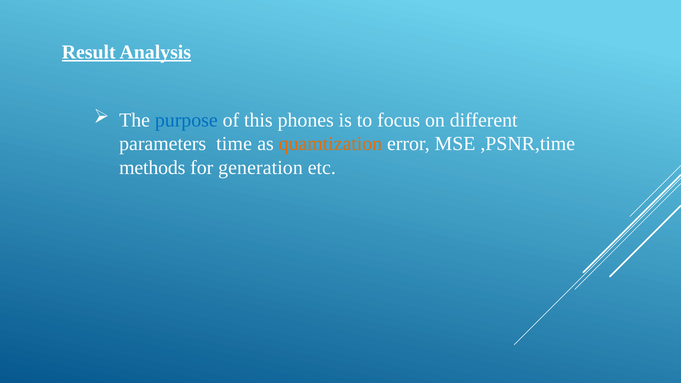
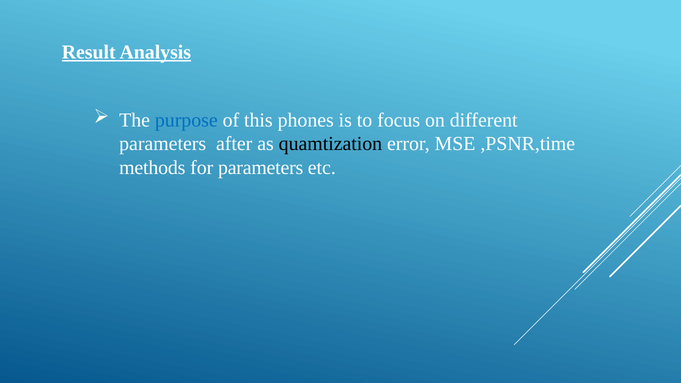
time: time -> after (234, 144)
quamtization colour: orange -> black (330, 144)
for generation: generation -> parameters (261, 168)
